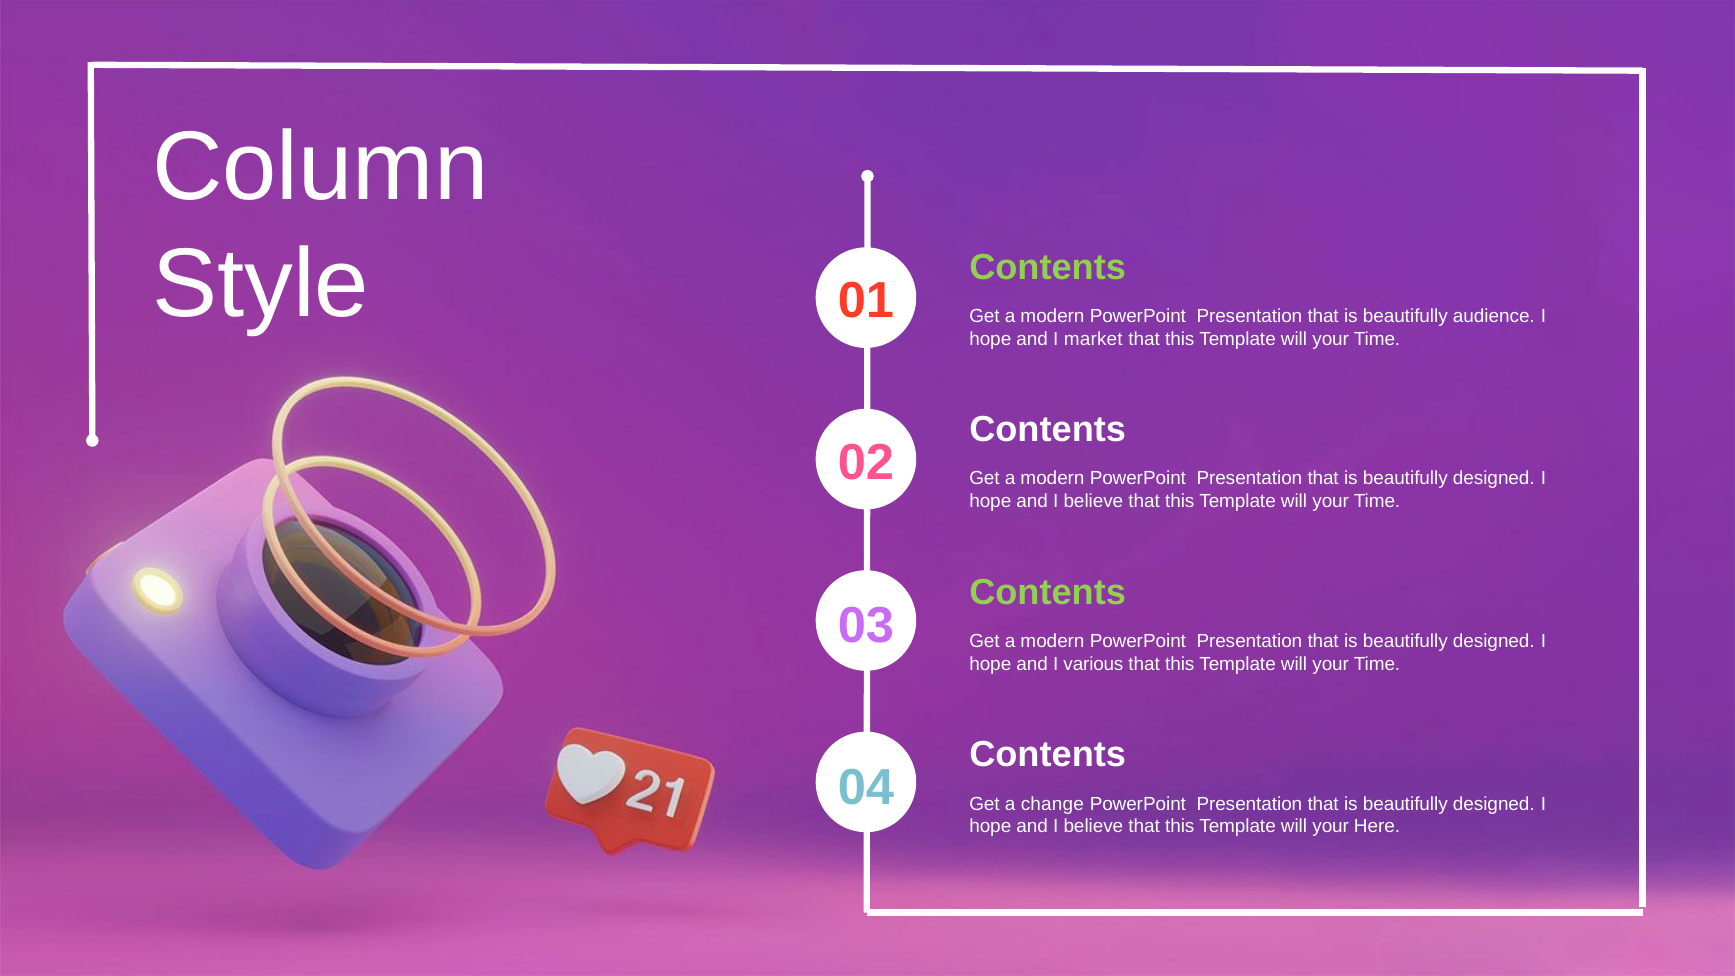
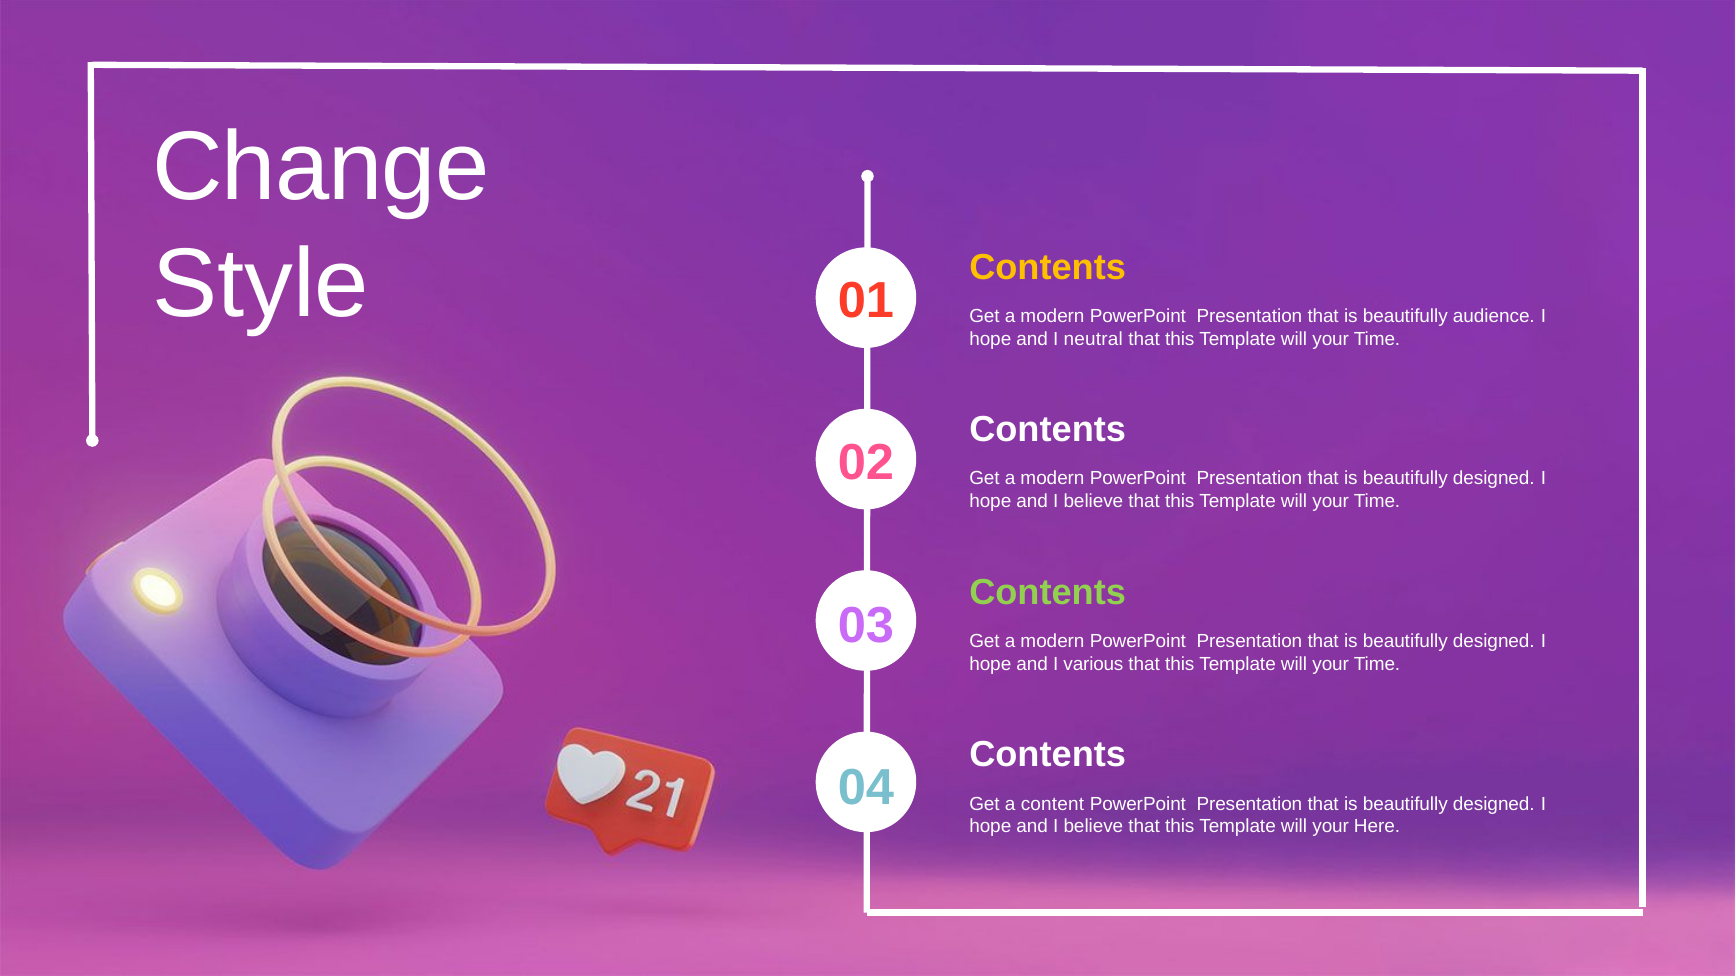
Column: Column -> Change (321, 167)
Contents colour: light green -> yellow (1048, 267)
market: market -> neutral (1093, 339)
change: change -> content (1052, 804)
